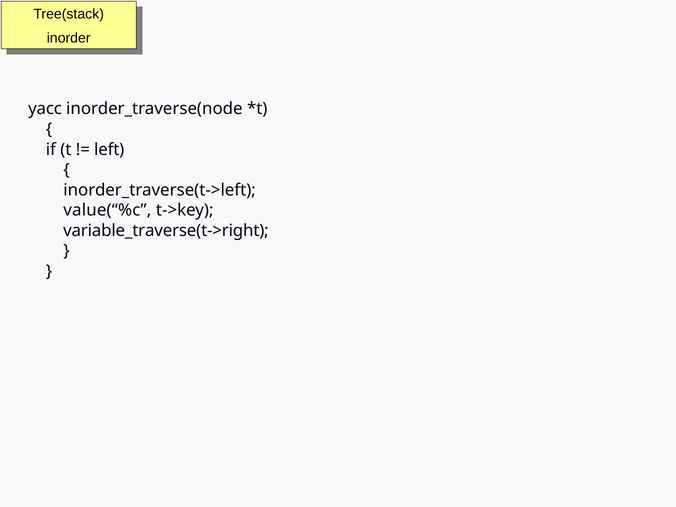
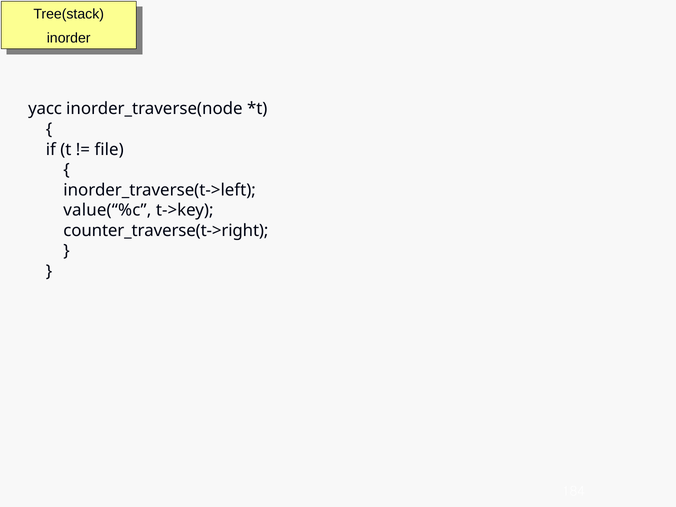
left: left -> file (109, 149)
variable_traverse(t->right: variable_traverse(t->right -> counter_traverse(t->right (166, 231)
